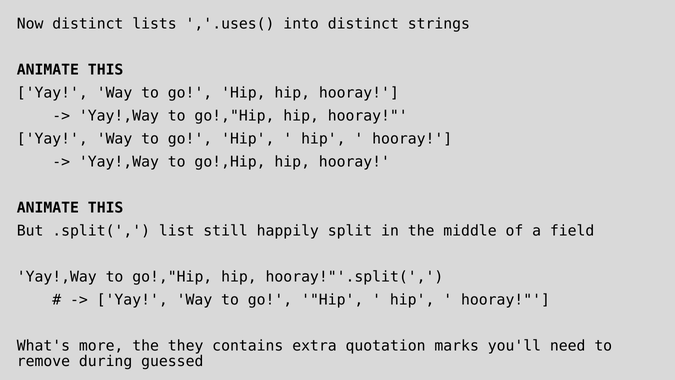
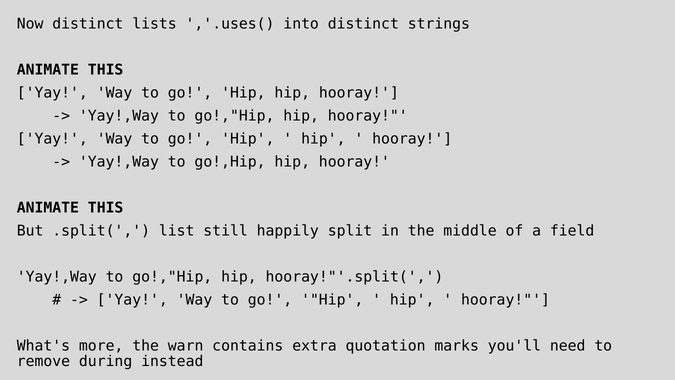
they: they -> warn (186, 345)
guessed: guessed -> instead (172, 361)
